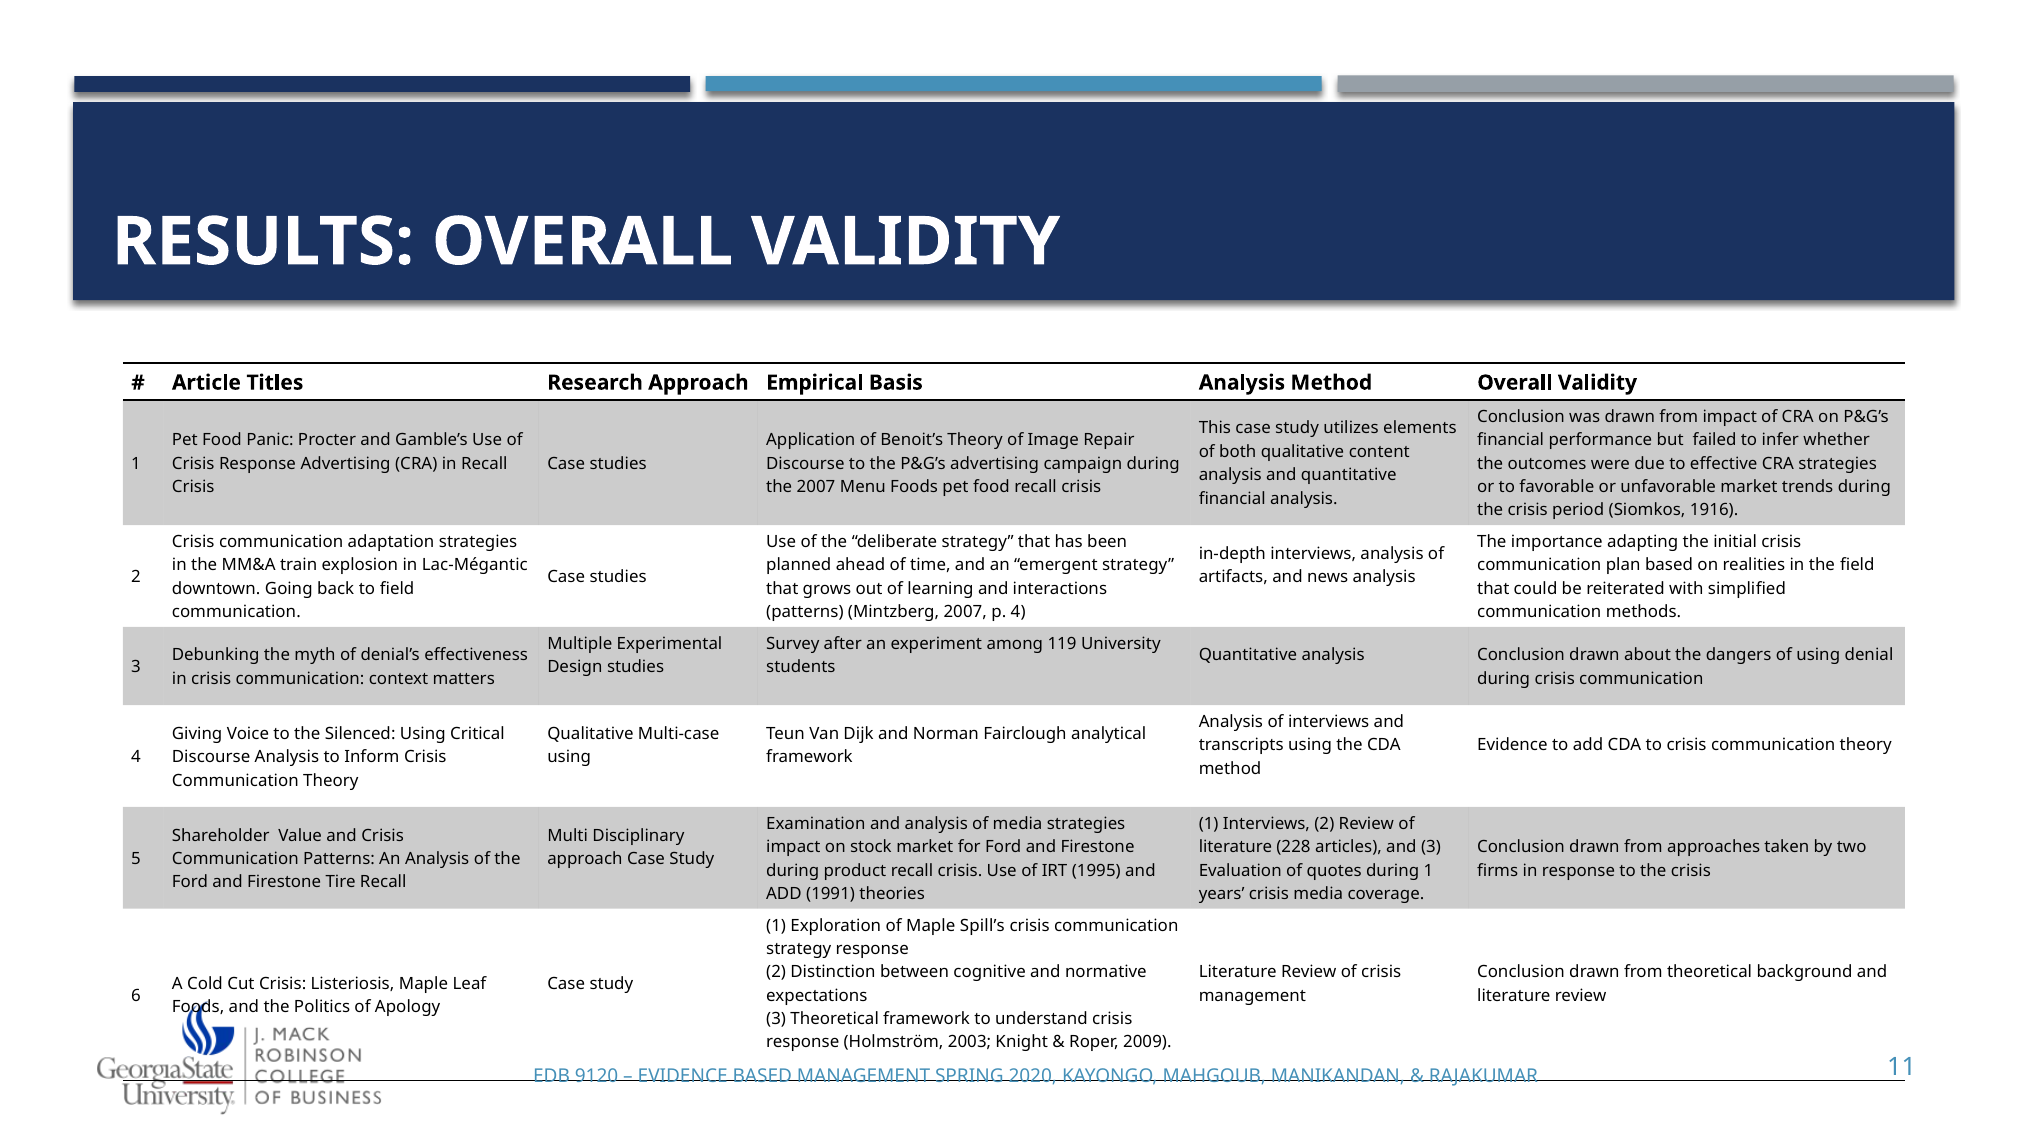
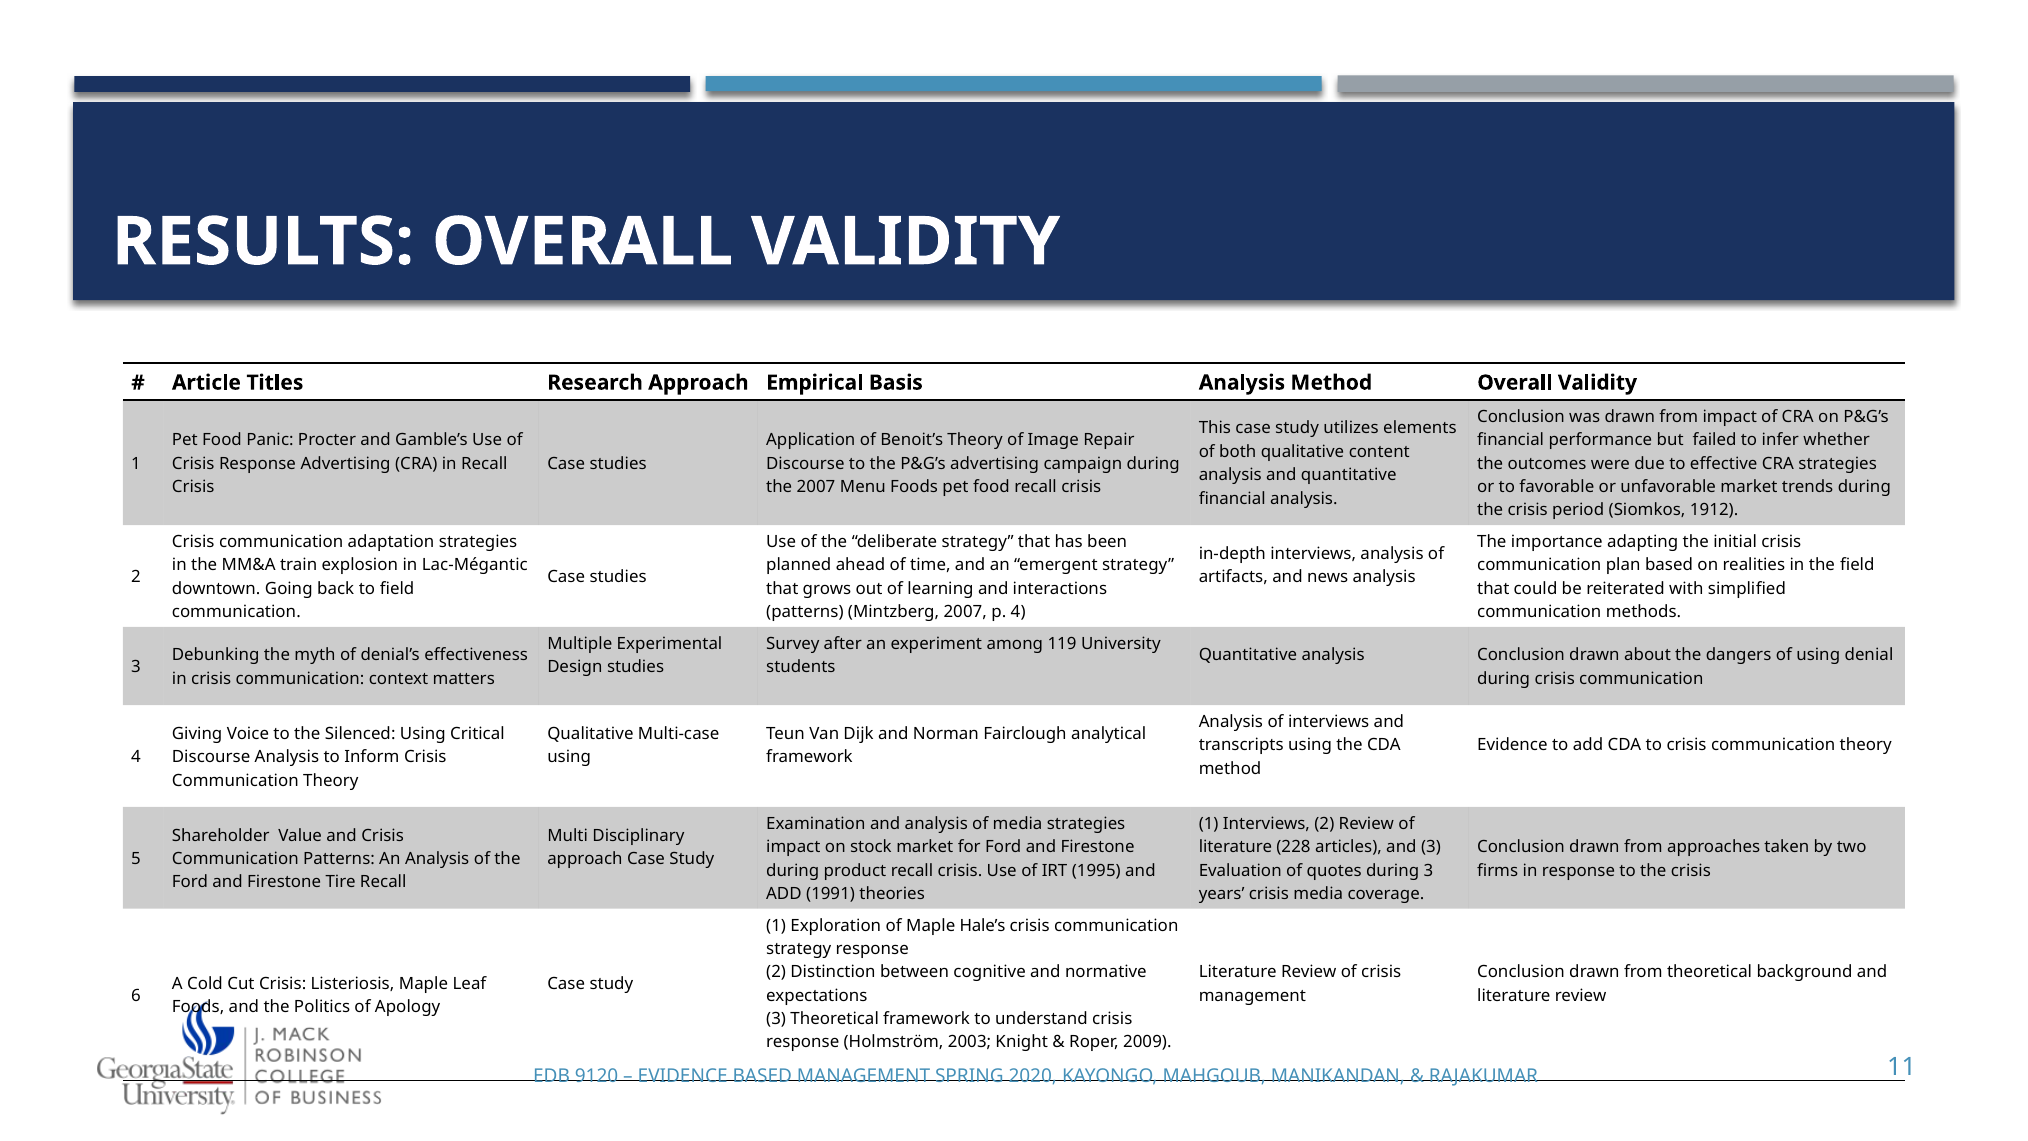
1916: 1916 -> 1912 (1714, 510)
during 1: 1 -> 3 (1429, 870)
Spill’s: Spill’s -> Hale’s (983, 925)
